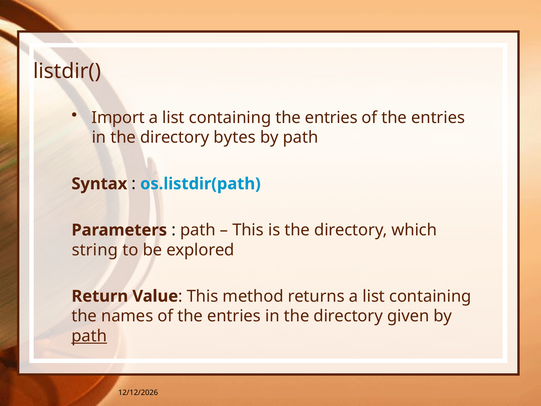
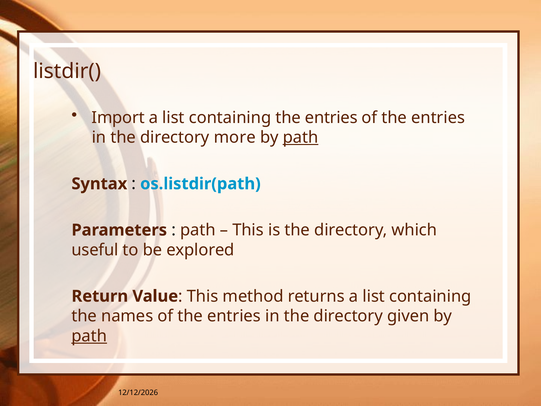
bytes: bytes -> more (235, 137)
path underline: none -> present (301, 137)
string: string -> useful (95, 250)
